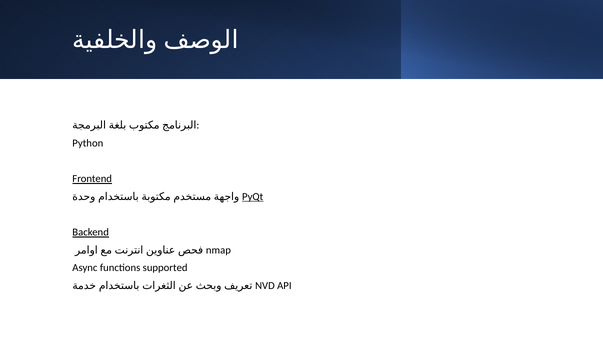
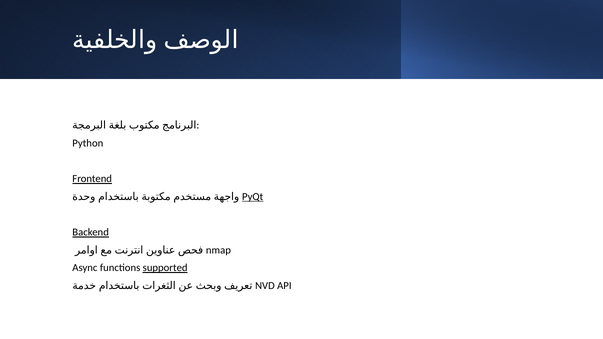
supported underline: none -> present (165, 268)
